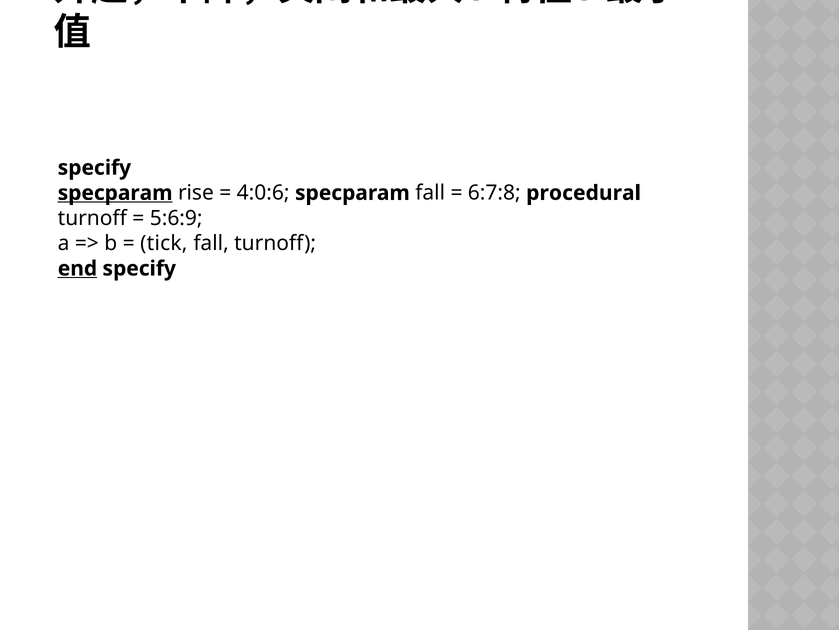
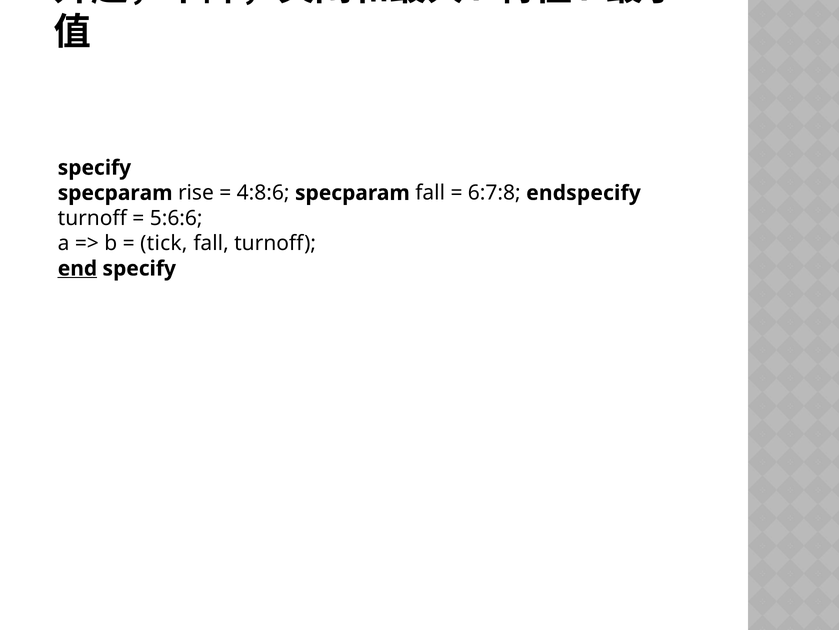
specparam underline: present -> none (115, 193)
4:0:6: 4:0:6 -> 4:8:6 (263, 193)
procedural: procedural -> endspecify (583, 193)
5:6:9: 5:6:9 -> 5:6:6 (176, 218)
